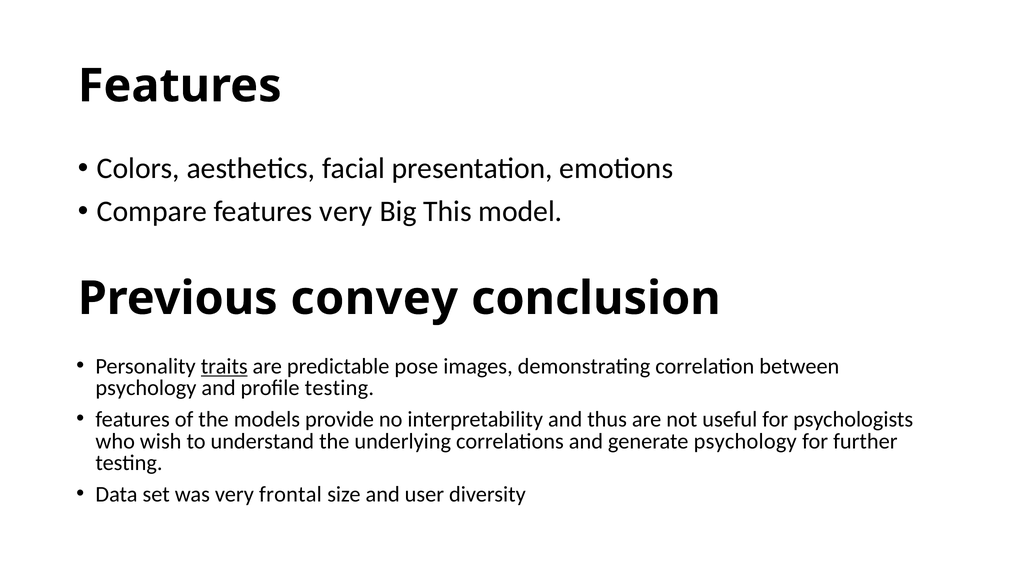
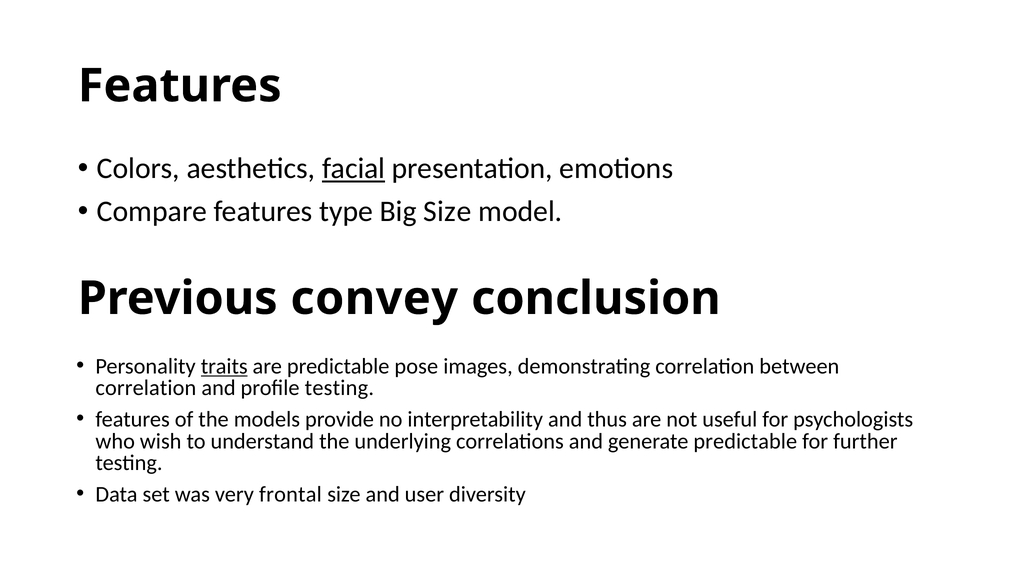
facial underline: none -> present (354, 168)
features very: very -> type (346, 211)
Big This: This -> Size (447, 211)
psychology: psychology -> correlation (146, 388)
generate psychology: psychology -> predictable (745, 441)
